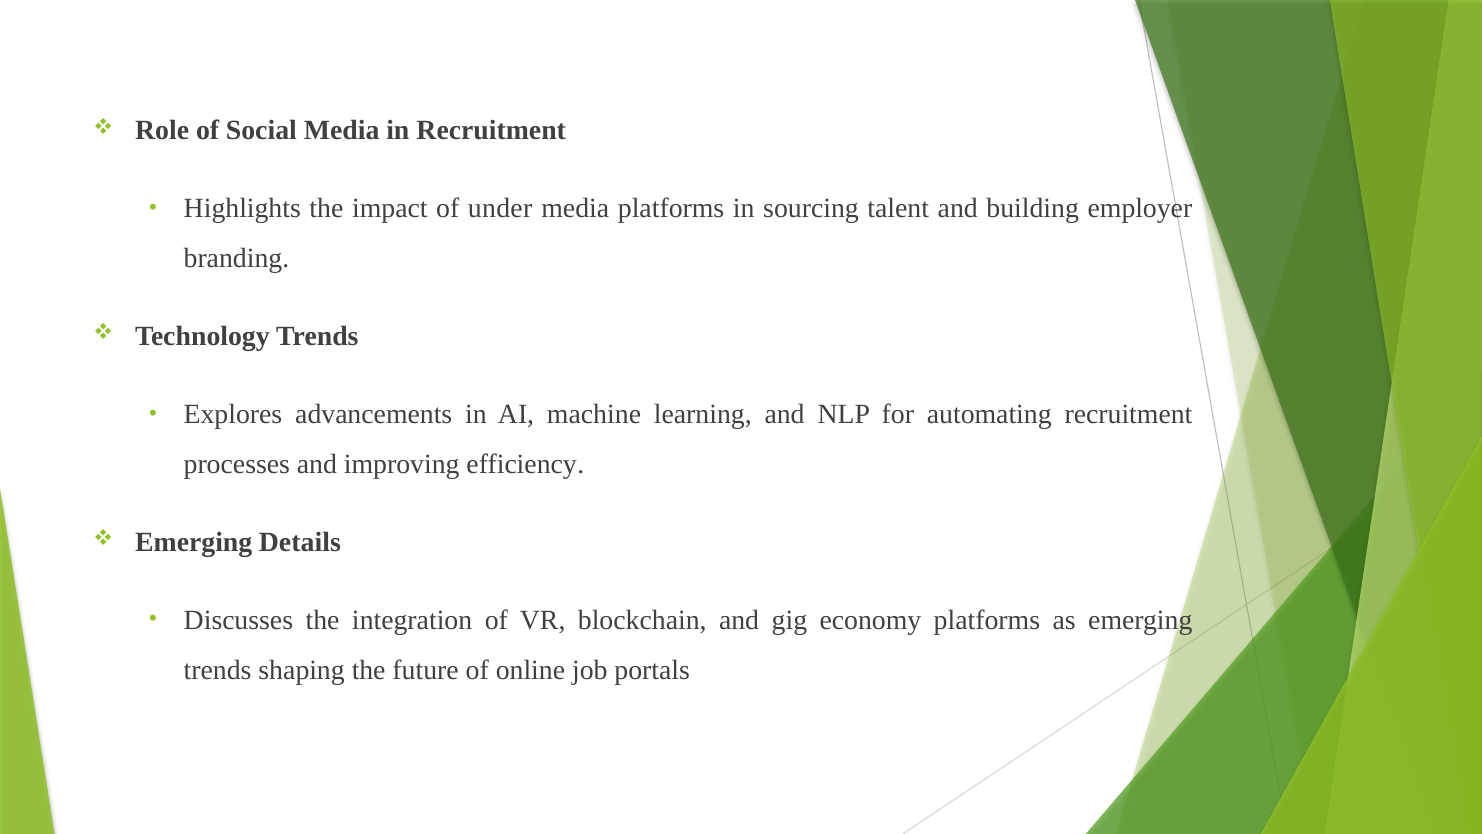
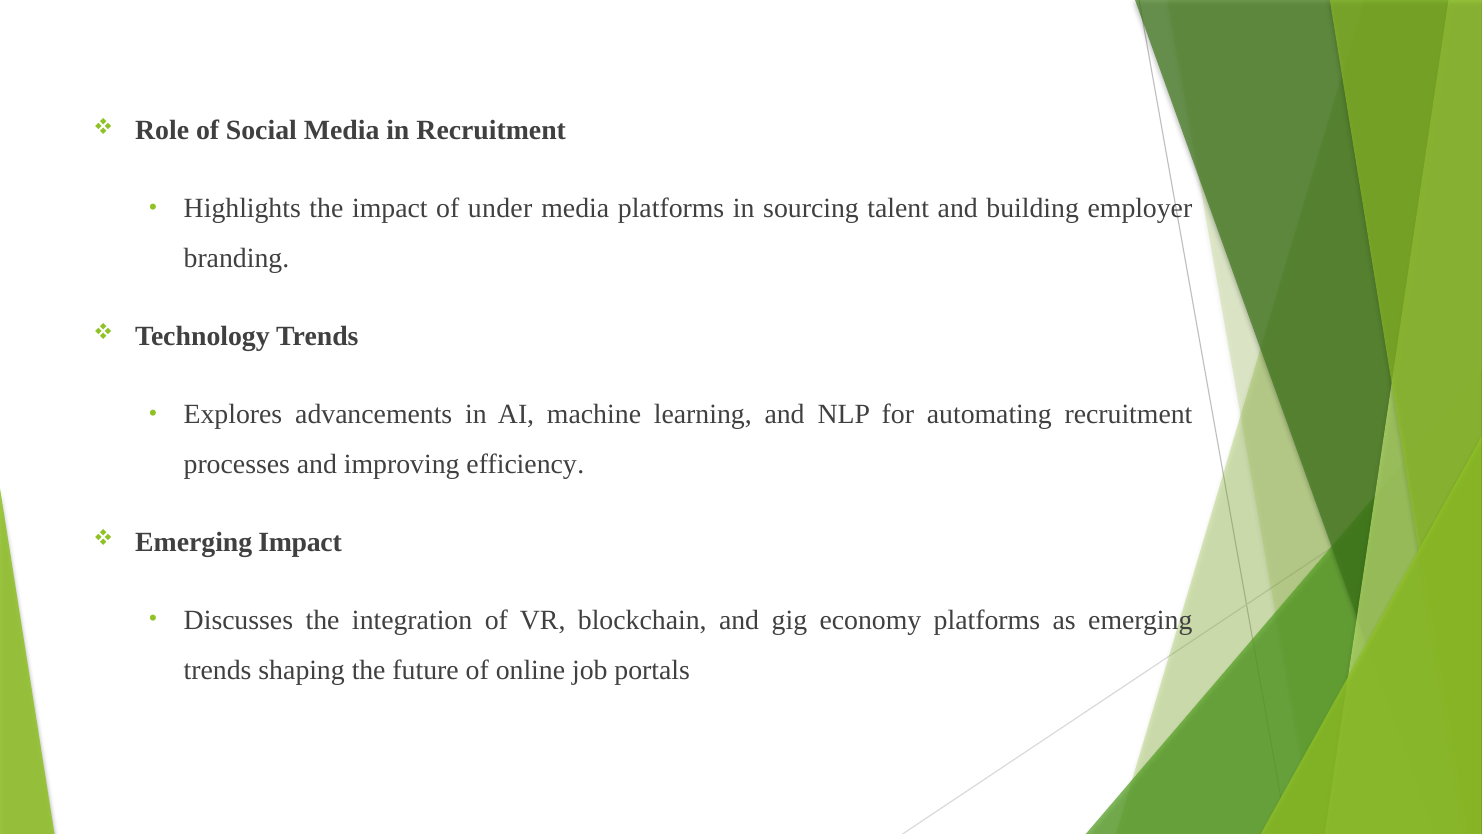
Emerging Details: Details -> Impact (300, 542)
